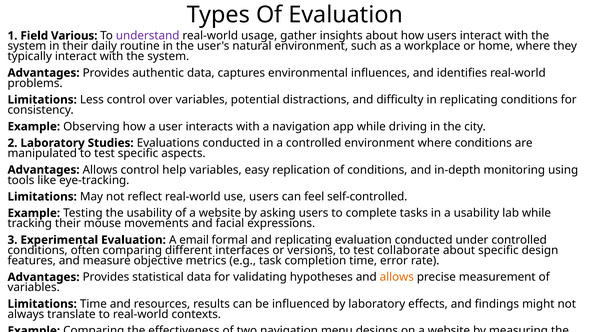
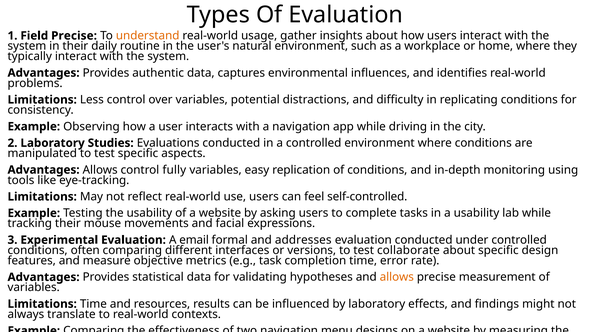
Field Various: Various -> Precise (74, 36)
understand colour: purple -> orange (148, 36)
help: help -> fully (174, 170)
and replicating: replicating -> addresses (303, 240)
